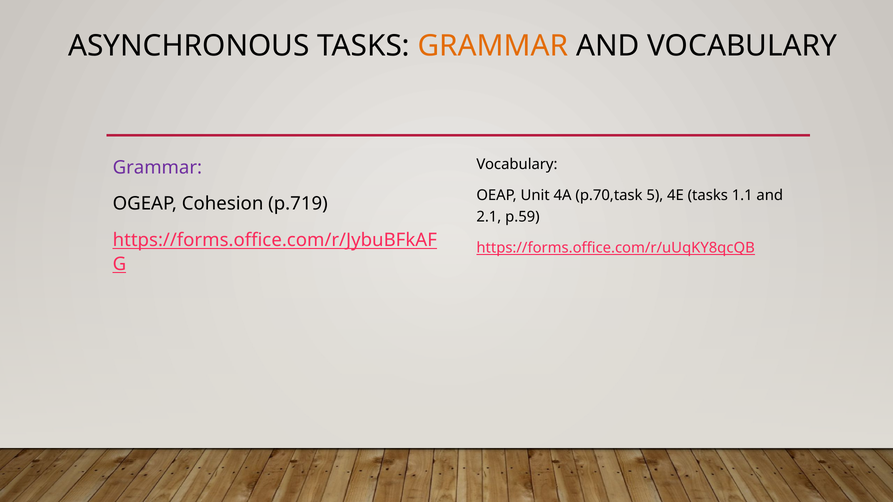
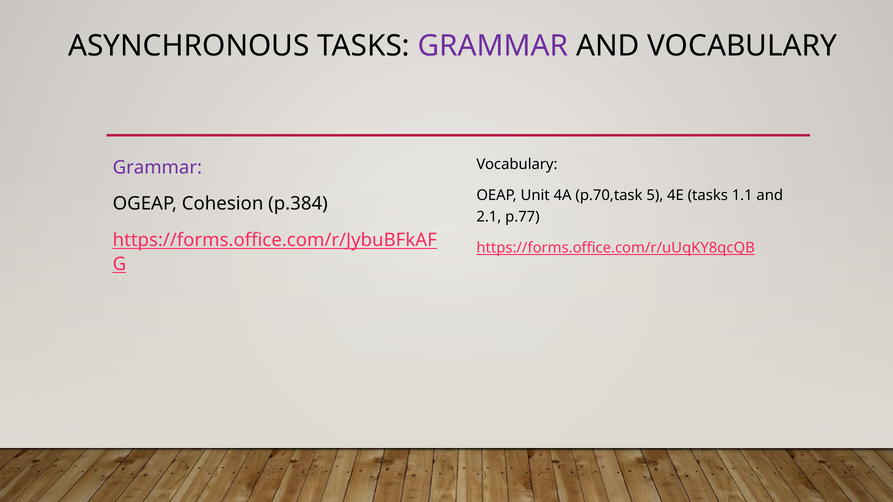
GRAMMAR colour: orange -> purple (493, 46)
p.719: p.719 -> p.384 (298, 204)
p.59: p.59 -> p.77 (522, 217)
